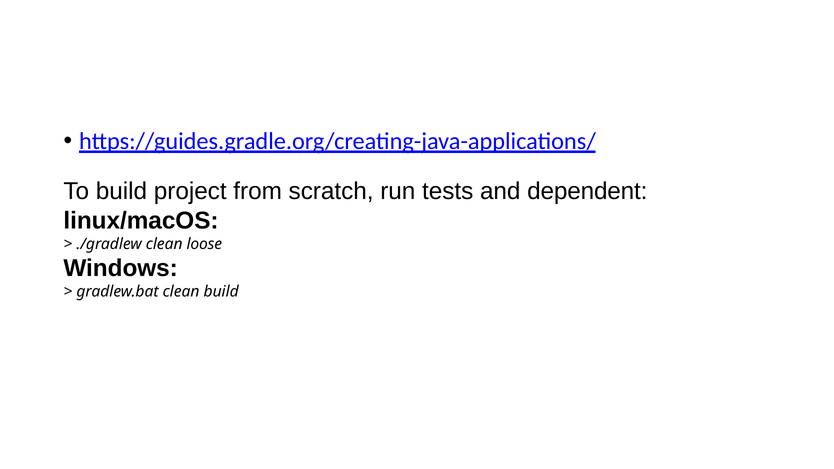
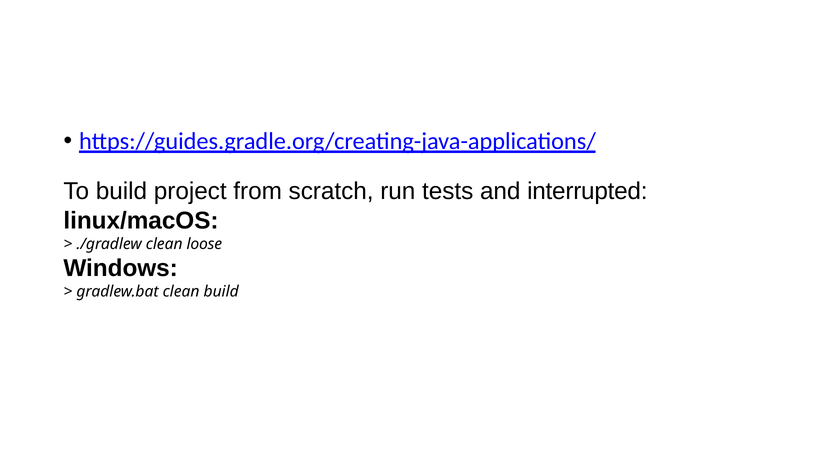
dependent: dependent -> interrupted (587, 191)
